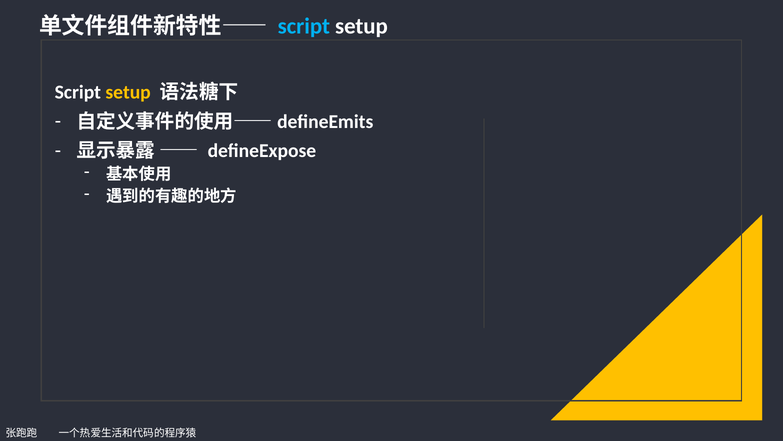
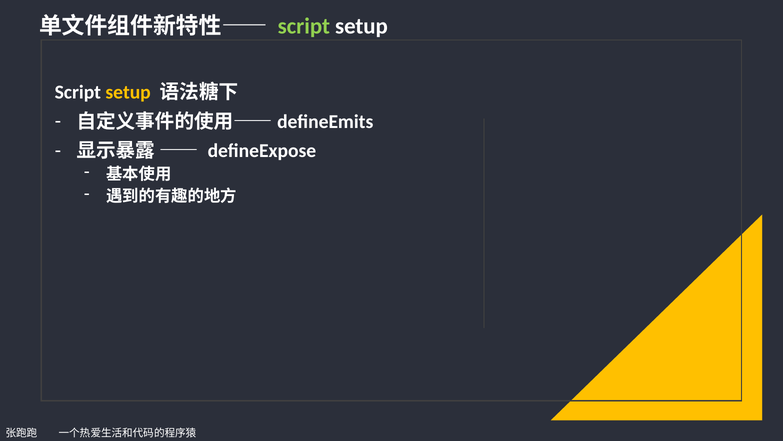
script colour: light blue -> light green (304, 26)
